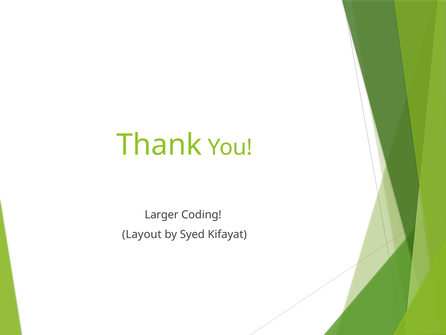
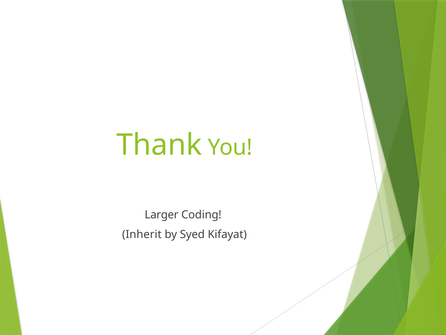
Layout: Layout -> Inherit (142, 234)
